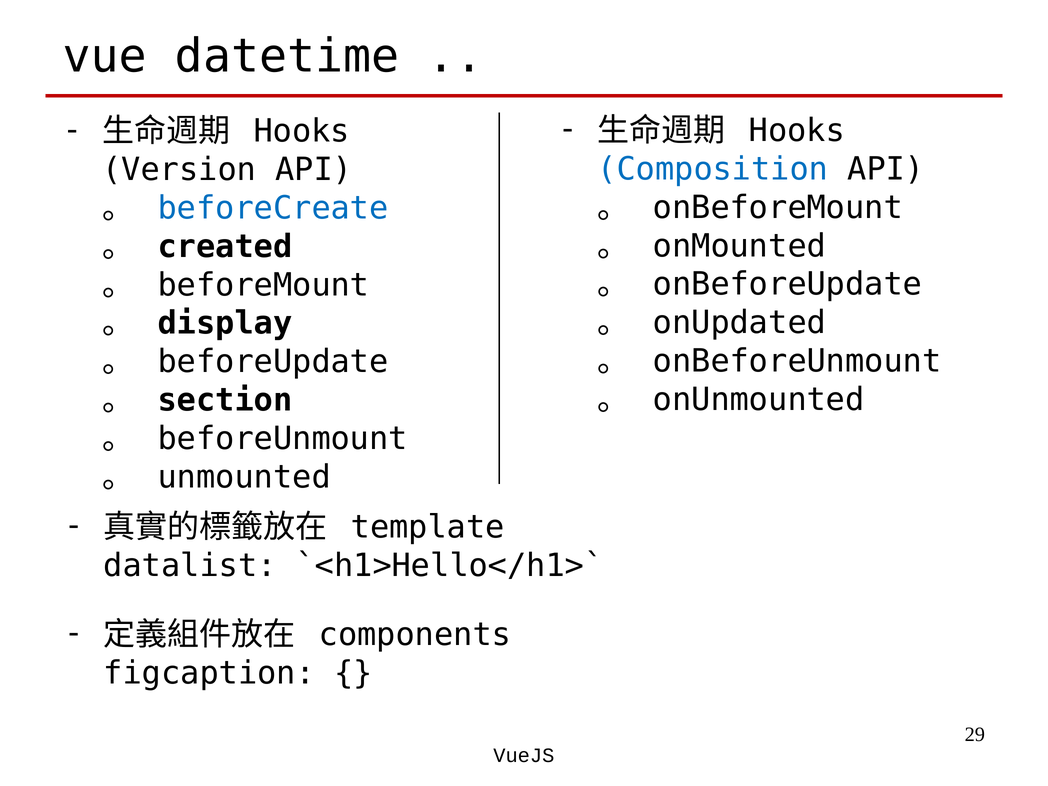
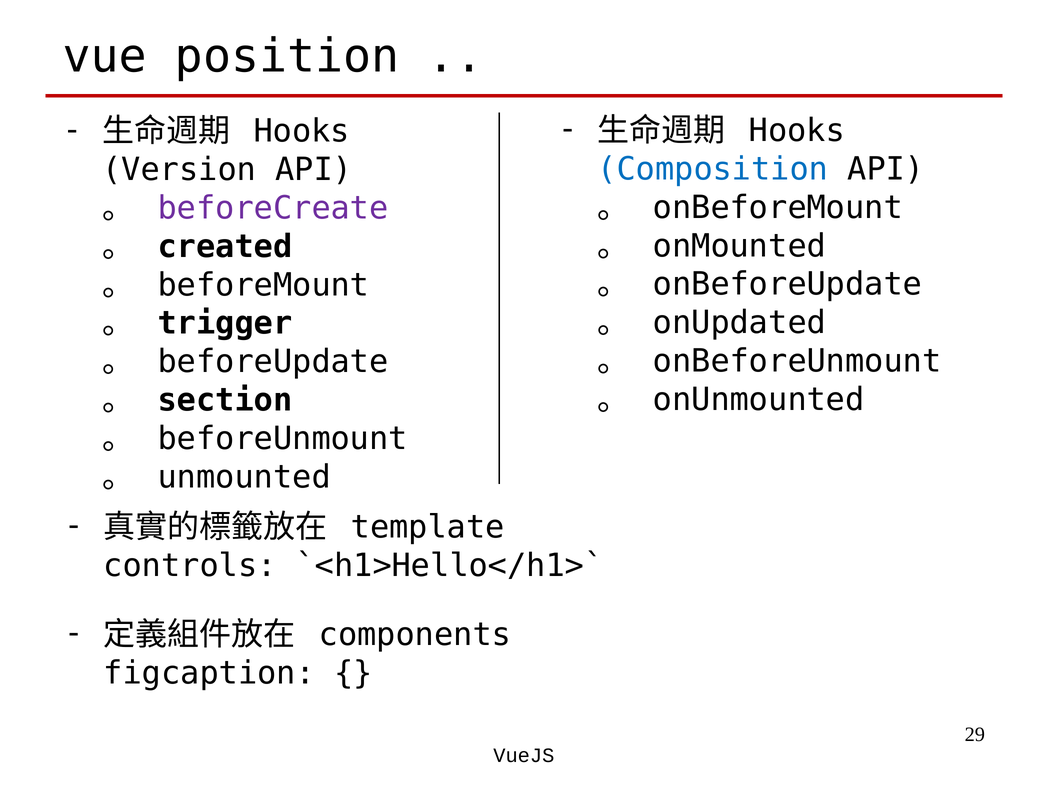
datetime: datetime -> position (287, 56)
beforeCreate colour: blue -> purple (273, 208)
display: display -> trigger (225, 323)
datalist: datalist -> controls (190, 565)
